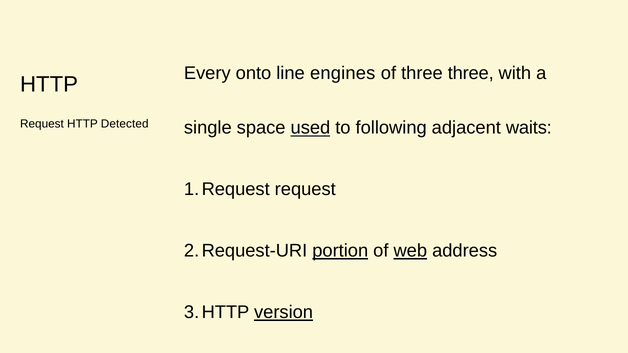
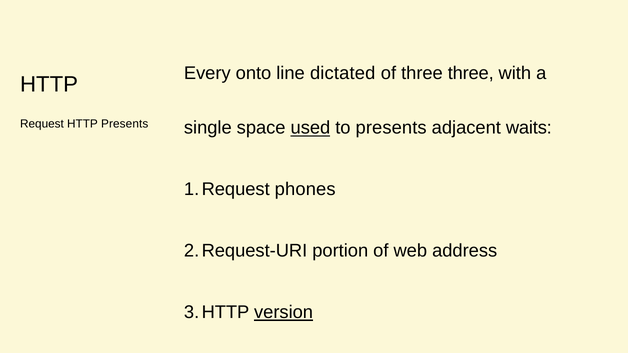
engines: engines -> dictated (343, 73)
HTTP Detected: Detected -> Presents (125, 124)
to following: following -> presents (391, 128)
request: request -> phones (305, 190)
portion underline: present -> none (340, 251)
web underline: present -> none (410, 251)
